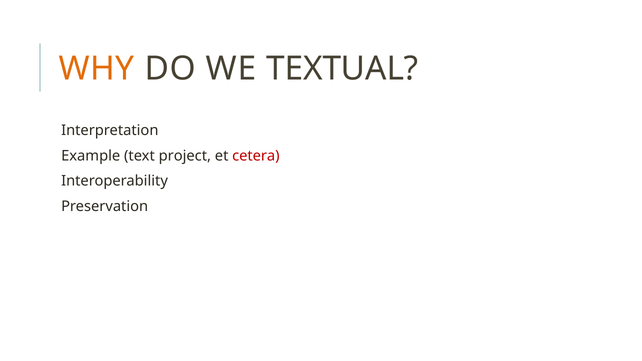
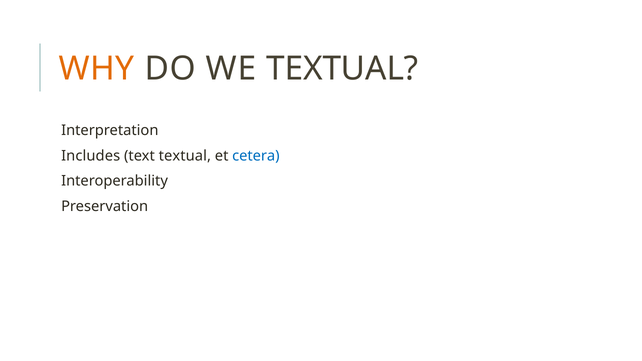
Example: Example -> Includes (91, 156)
text project: project -> textual (185, 156)
cetera colour: red -> blue (256, 156)
